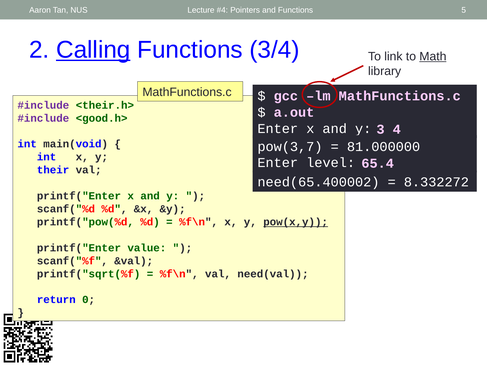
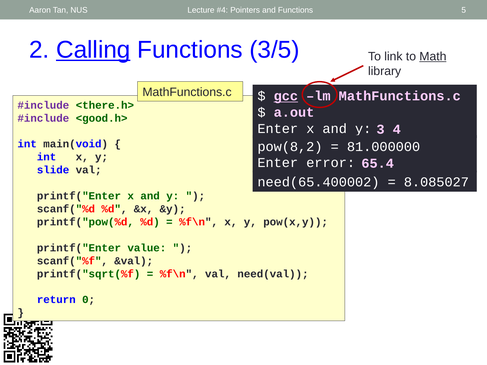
3/4: 3/4 -> 3/5 (275, 50)
gcc underline: none -> present (286, 96)
<their.h>: <their.h> -> <there.h> (105, 105)
pow(3,7: pow(3,7 -> pow(8,2 (290, 147)
level: level -> error (331, 163)
their: their -> slide (53, 170)
8.332272: 8.332272 -> 8.085027 (436, 182)
pow(x,y underline: present -> none (296, 222)
